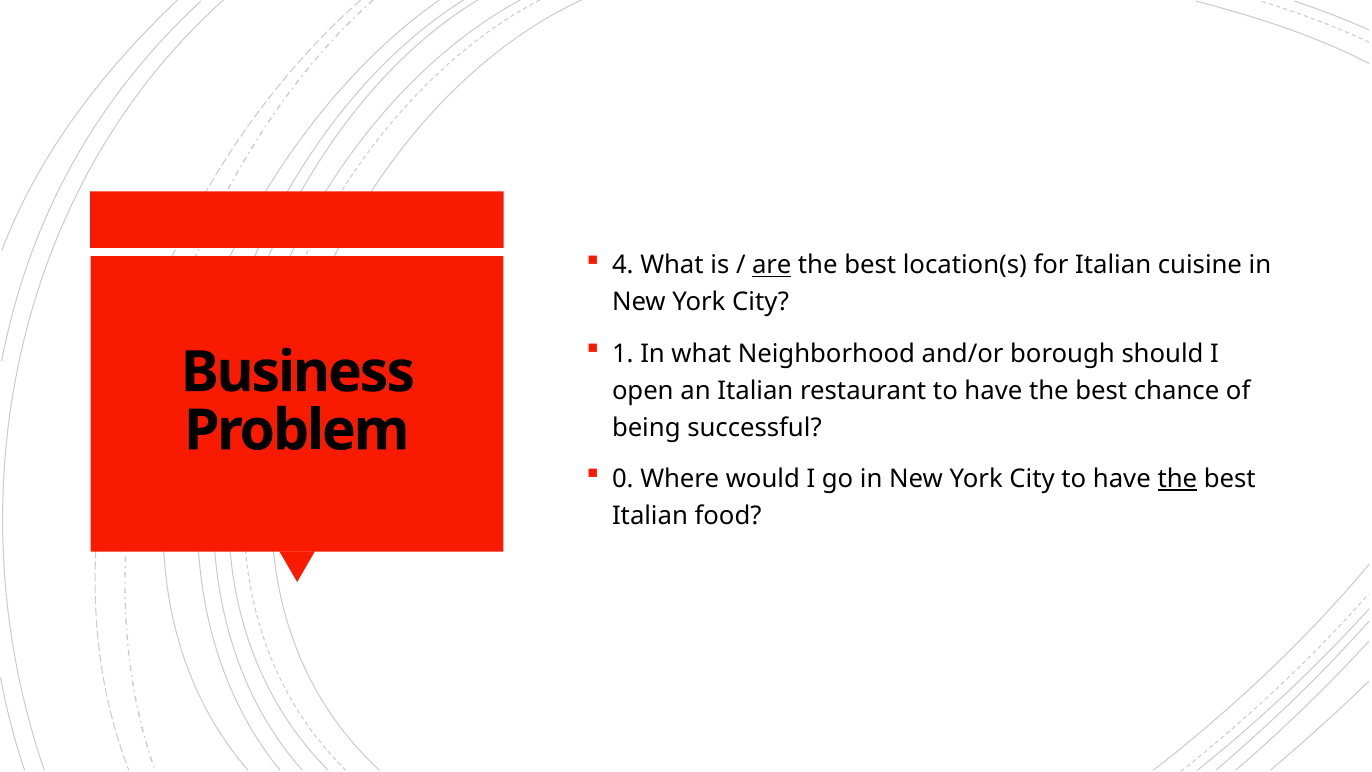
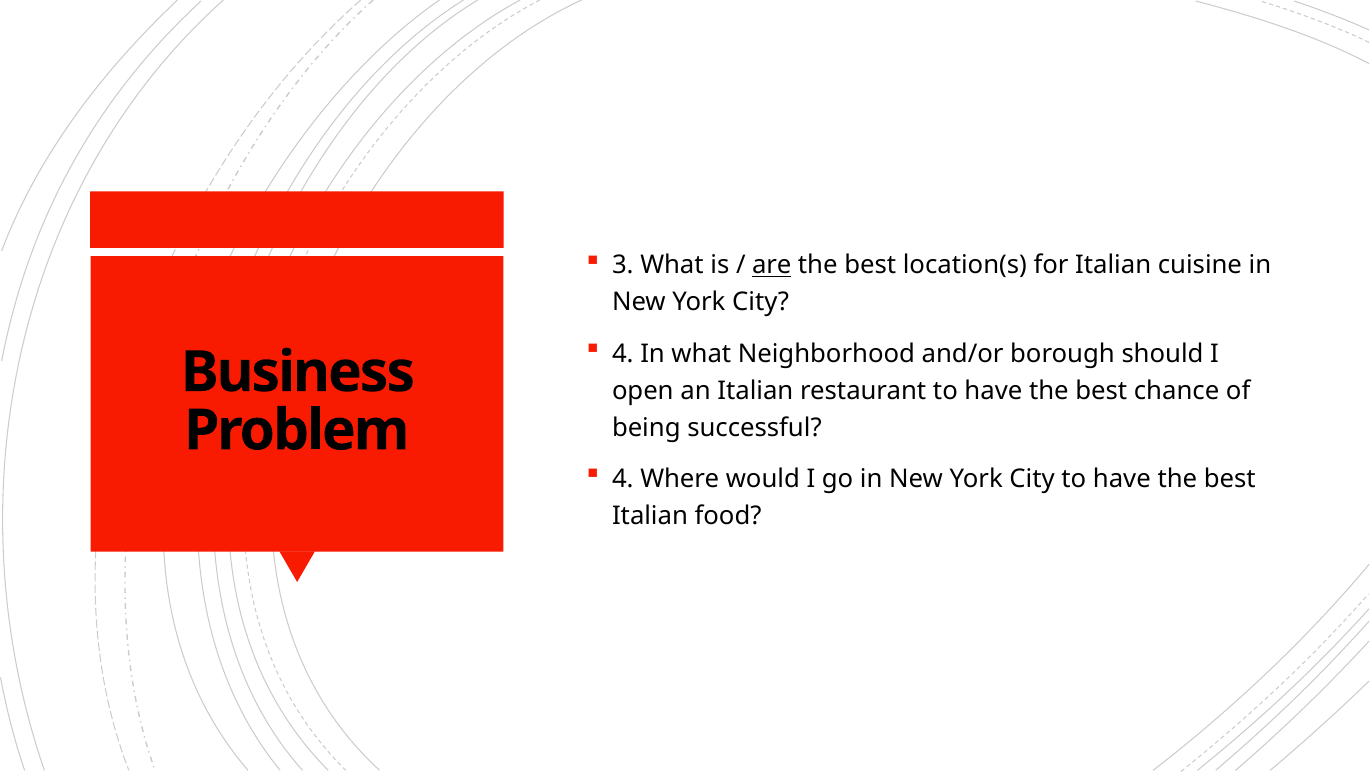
4: 4 -> 3 (623, 265)
1: 1 -> 4 (623, 354)
0: 0 -> 4 (623, 479)
the underline: present -> none (1177, 479)
